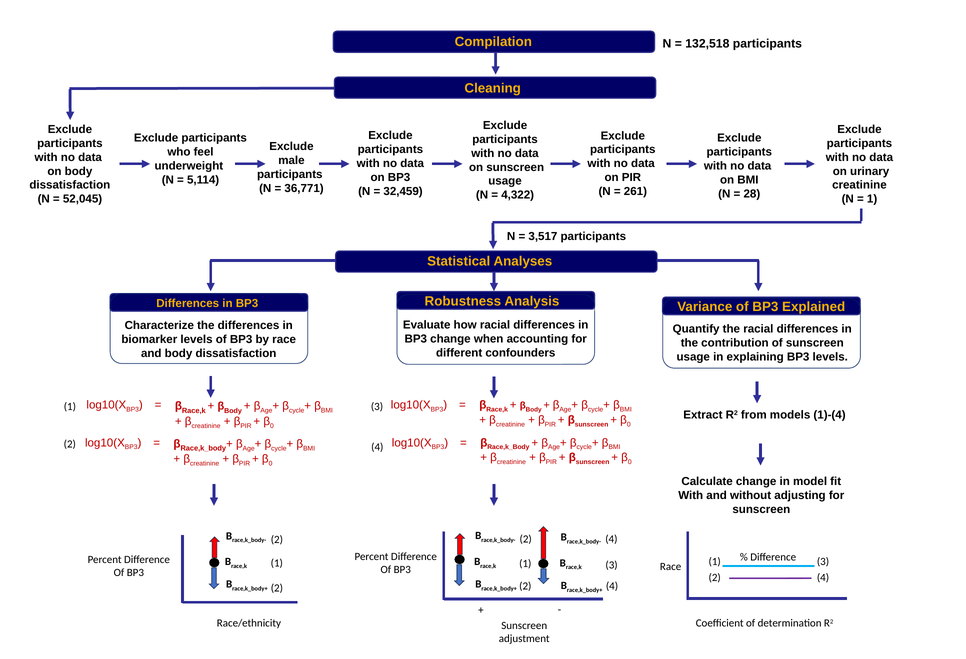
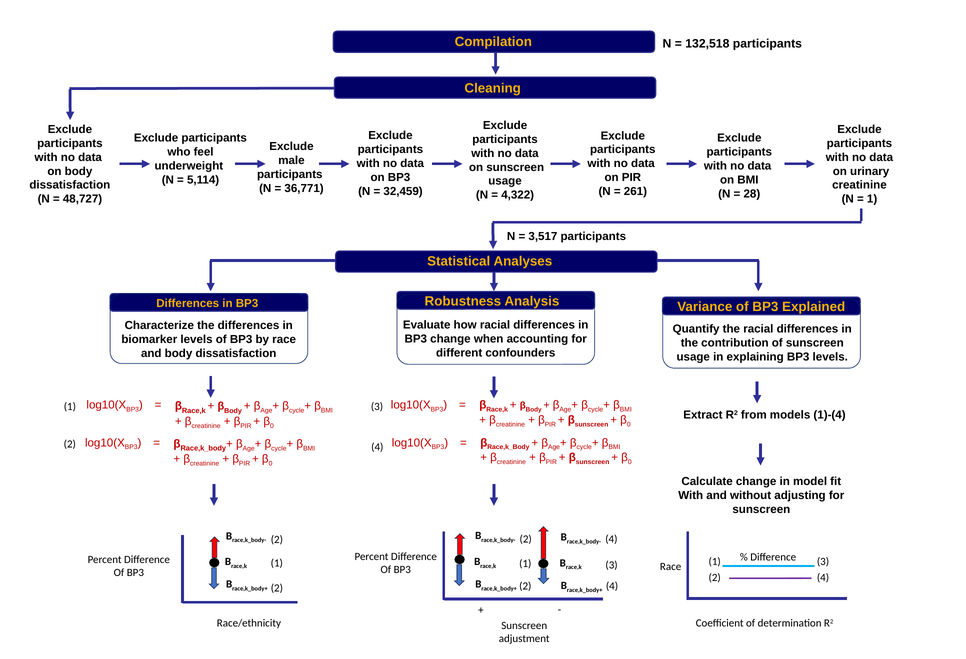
52,045: 52,045 -> 48,727 (83, 199)
